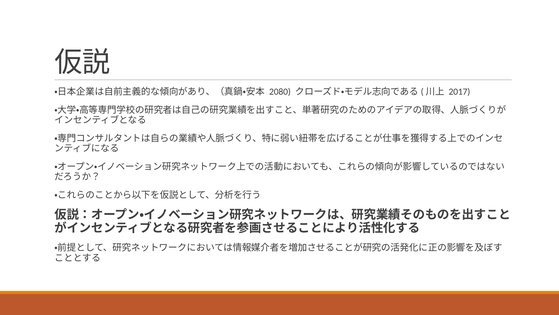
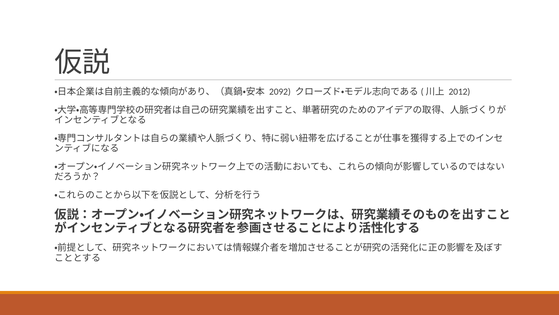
2080: 2080 -> 2092 (280, 92)
2017: 2017 -> 2012 (459, 92)
